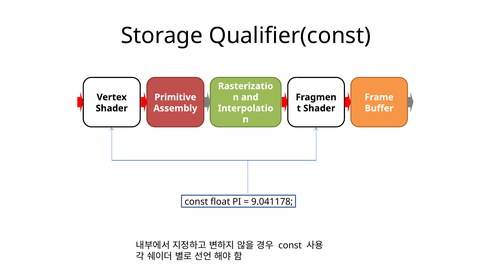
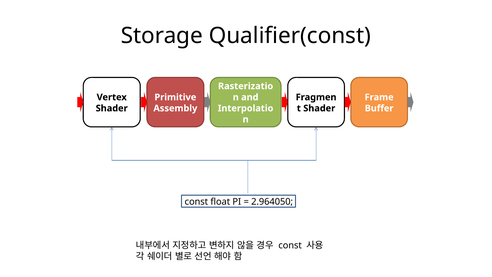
9.041178: 9.041178 -> 2.964050 (272, 202)
